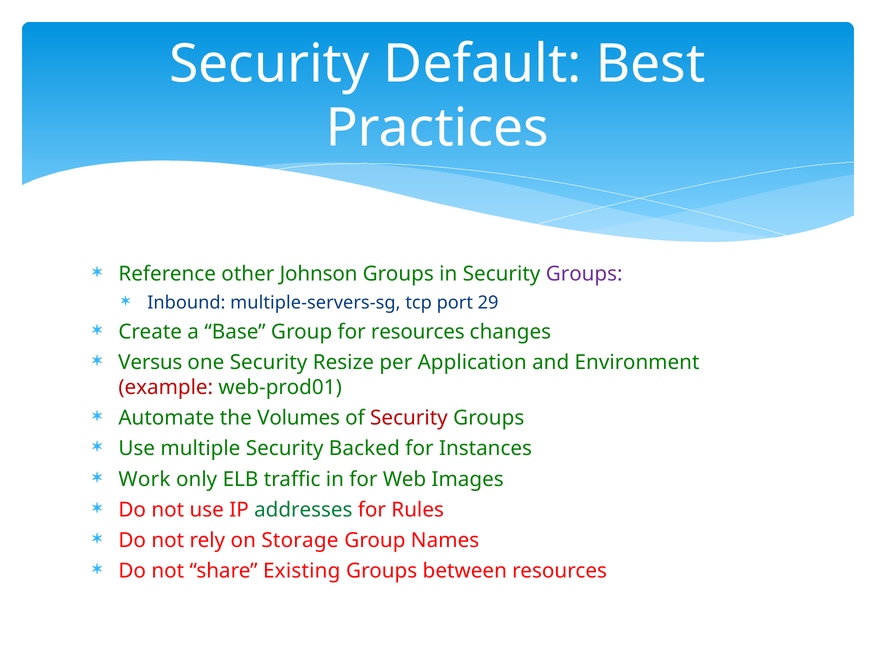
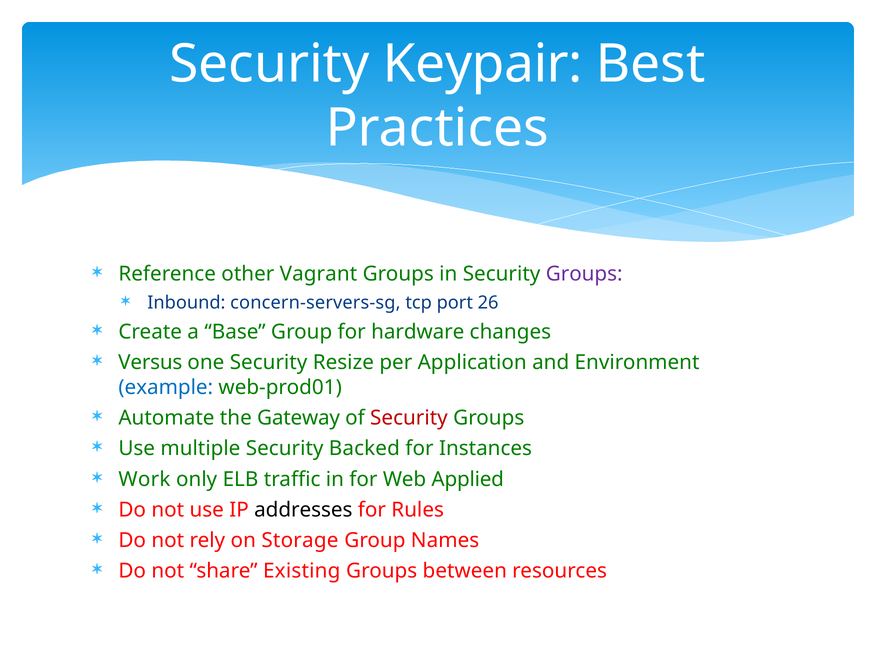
Default: Default -> Keypair (483, 64)
Johnson: Johnson -> Vagrant (318, 274)
multiple-servers-sg: multiple-servers-sg -> concern-servers-sg (315, 303)
29: 29 -> 26 (488, 303)
for resources: resources -> hardware (418, 332)
example colour: red -> blue (166, 388)
Volumes: Volumes -> Gateway (299, 418)
Images: Images -> Applied (468, 479)
addresses colour: green -> black (303, 510)
